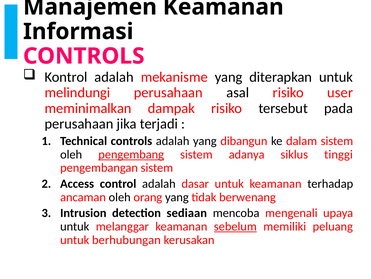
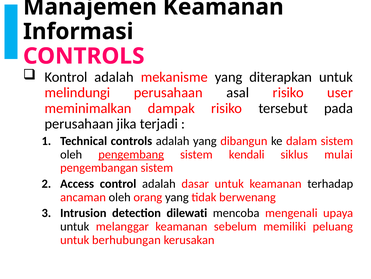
adanya: adanya -> kendali (247, 154)
tinggi: tinggi -> mulai (339, 154)
sediaan: sediaan -> dilewati (187, 213)
sebelum underline: present -> none (235, 226)
